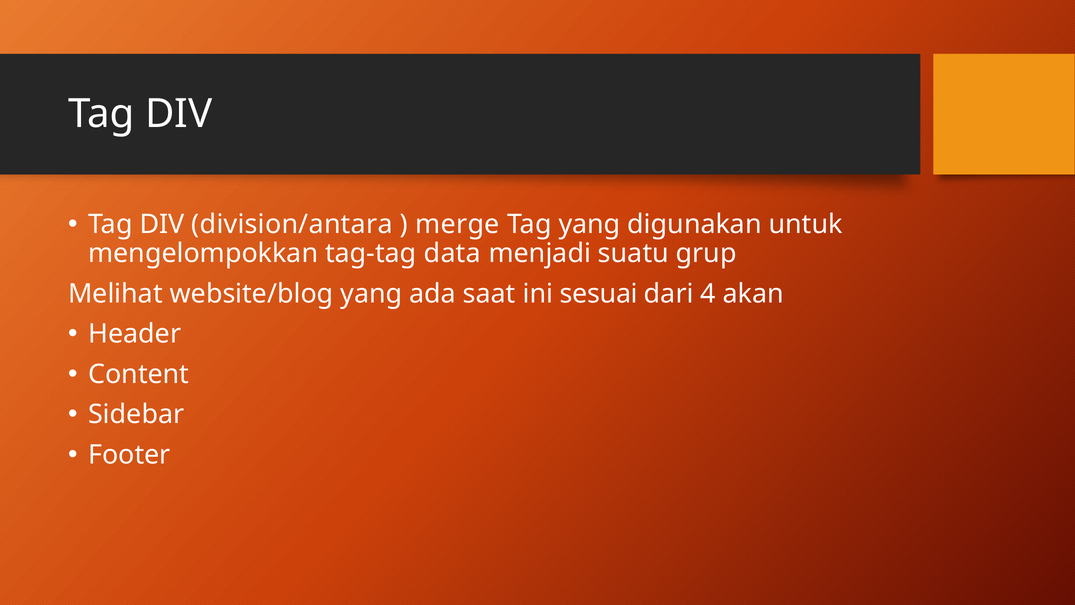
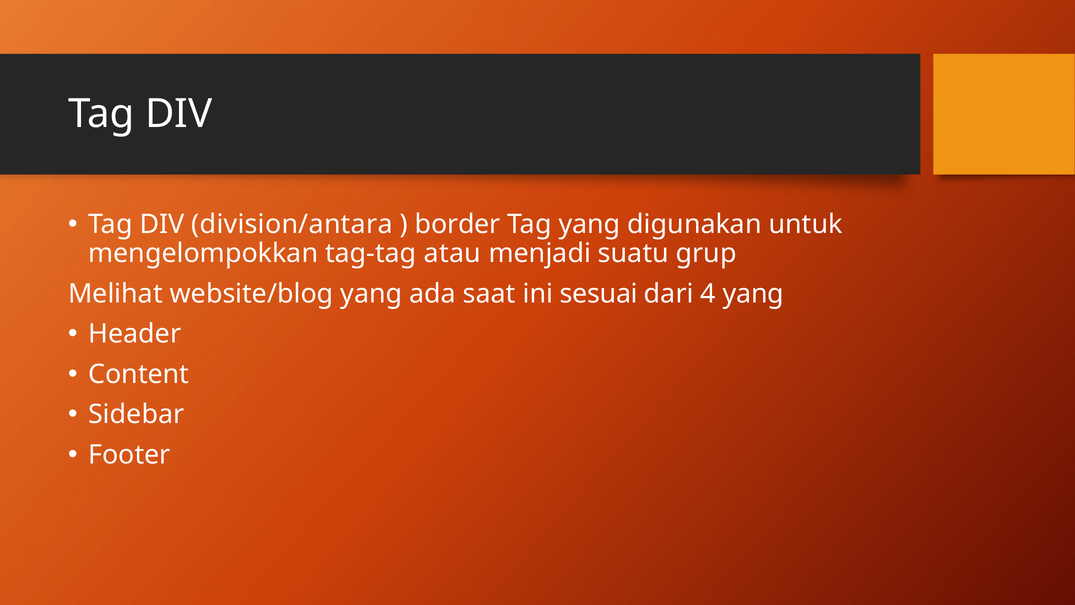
merge: merge -> border (458, 224)
data: data -> atau (452, 253)
4 akan: akan -> yang (753, 294)
